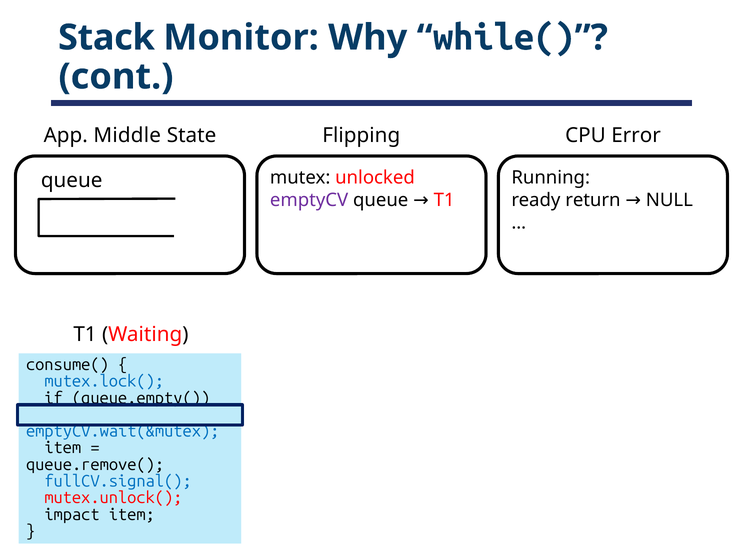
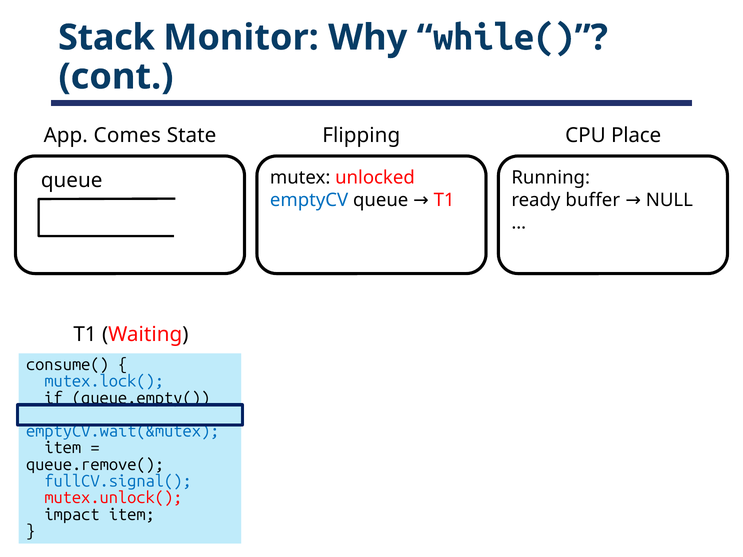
Middle: Middle -> Comes (127, 136)
Error: Error -> Place (636, 136)
emptyCV colour: purple -> blue (309, 200)
return: return -> buffer (593, 200)
